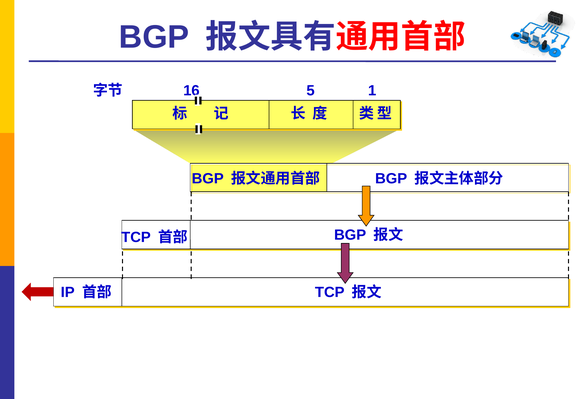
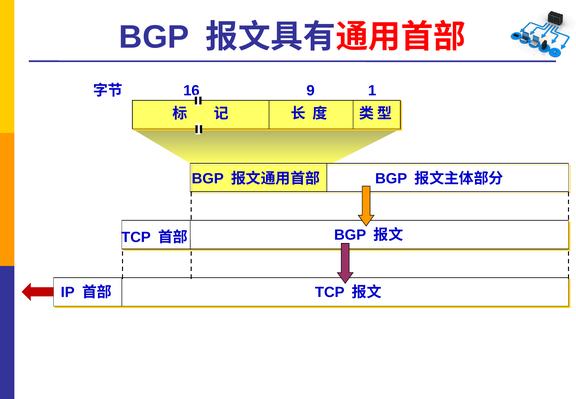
5: 5 -> 9 (311, 90)
